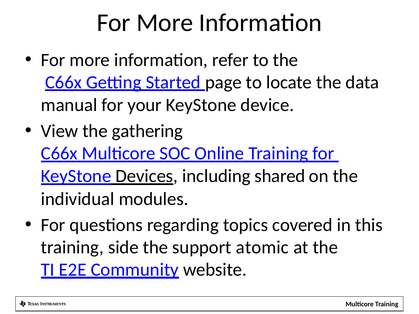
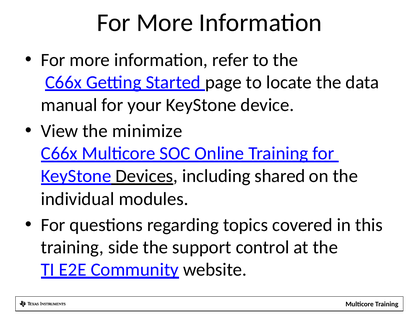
gathering: gathering -> minimize (147, 131)
atomic: atomic -> control (263, 247)
